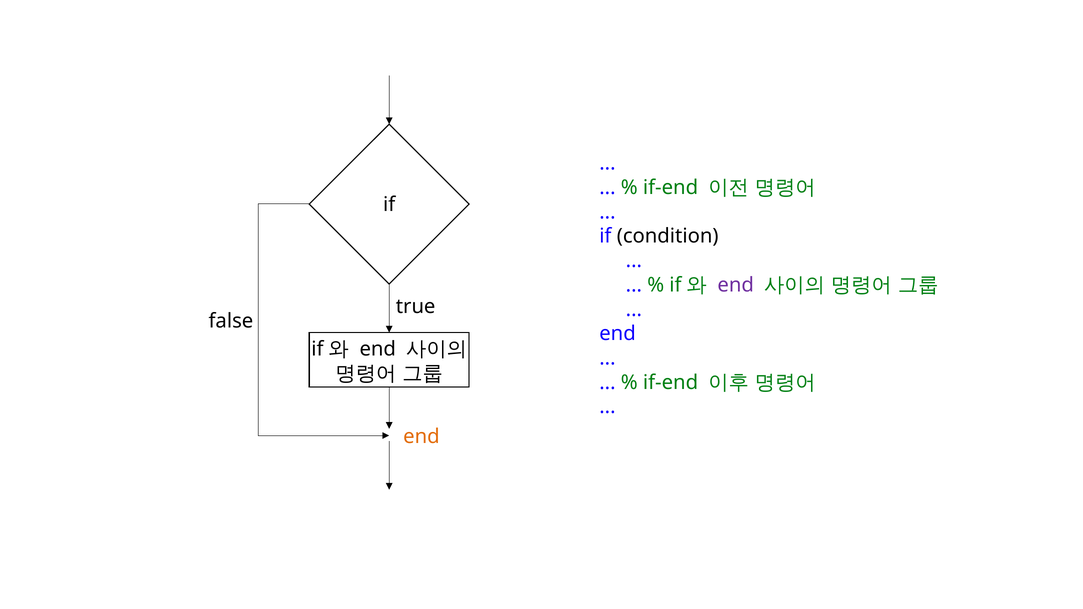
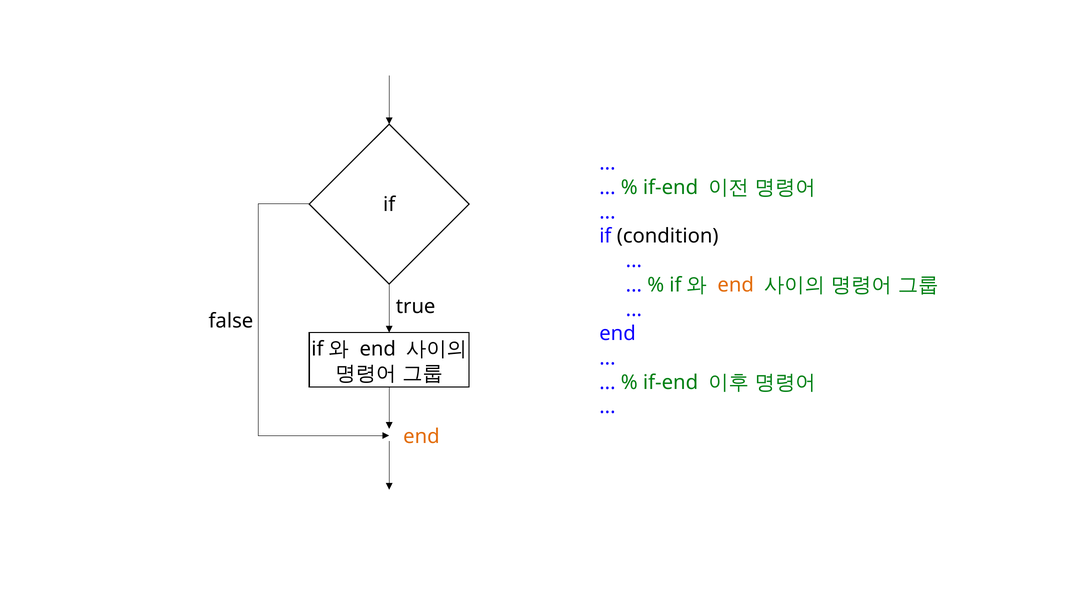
end colour: purple -> orange (736, 285)
